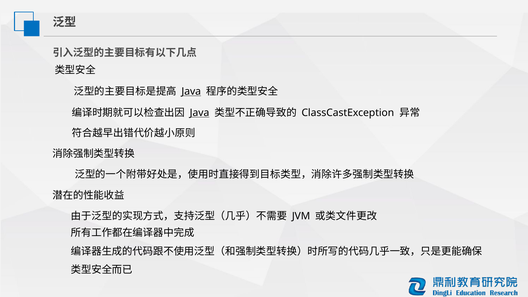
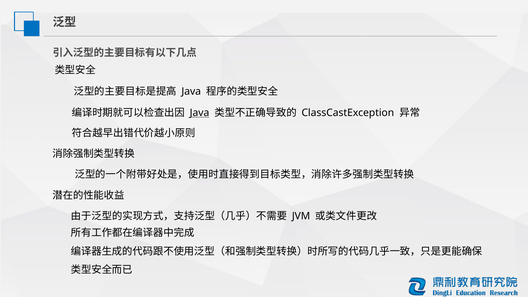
Java underline: present -> none (191, 91)
